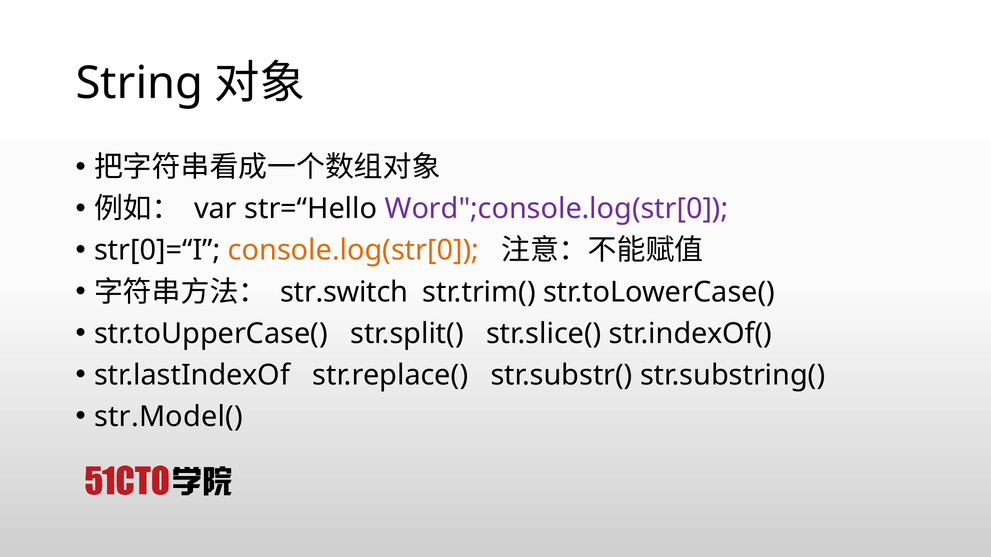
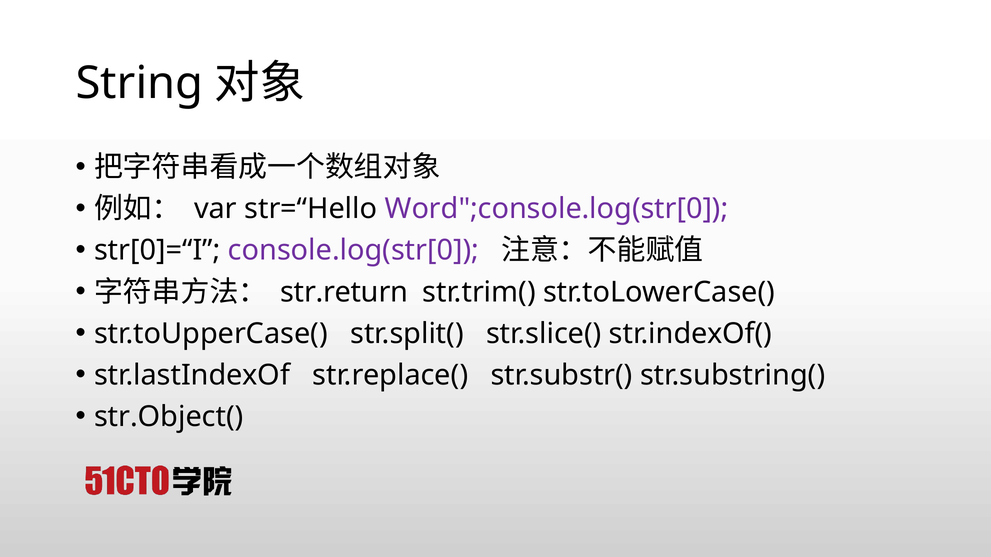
console.log(str[0 colour: orange -> purple (353, 251)
str.switch: str.switch -> str.return (344, 292)
str.Model(: str.Model( -> str.Object( (169, 417)
